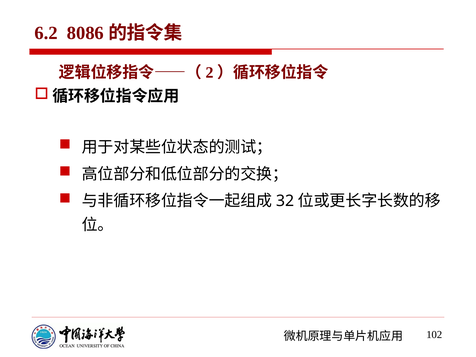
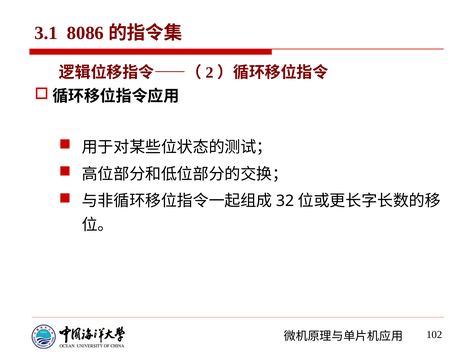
6.2: 6.2 -> 3.1 (46, 33)
